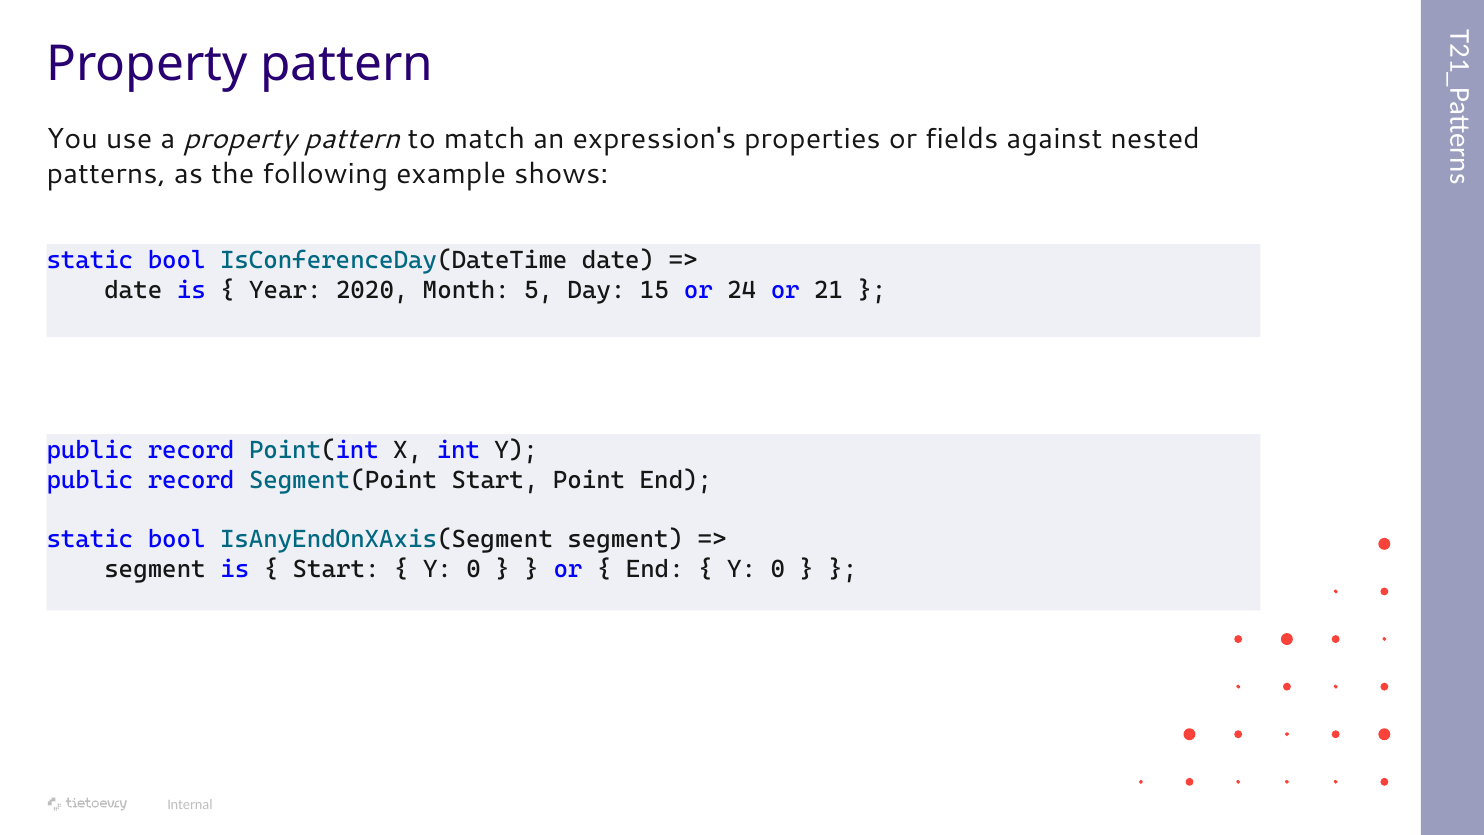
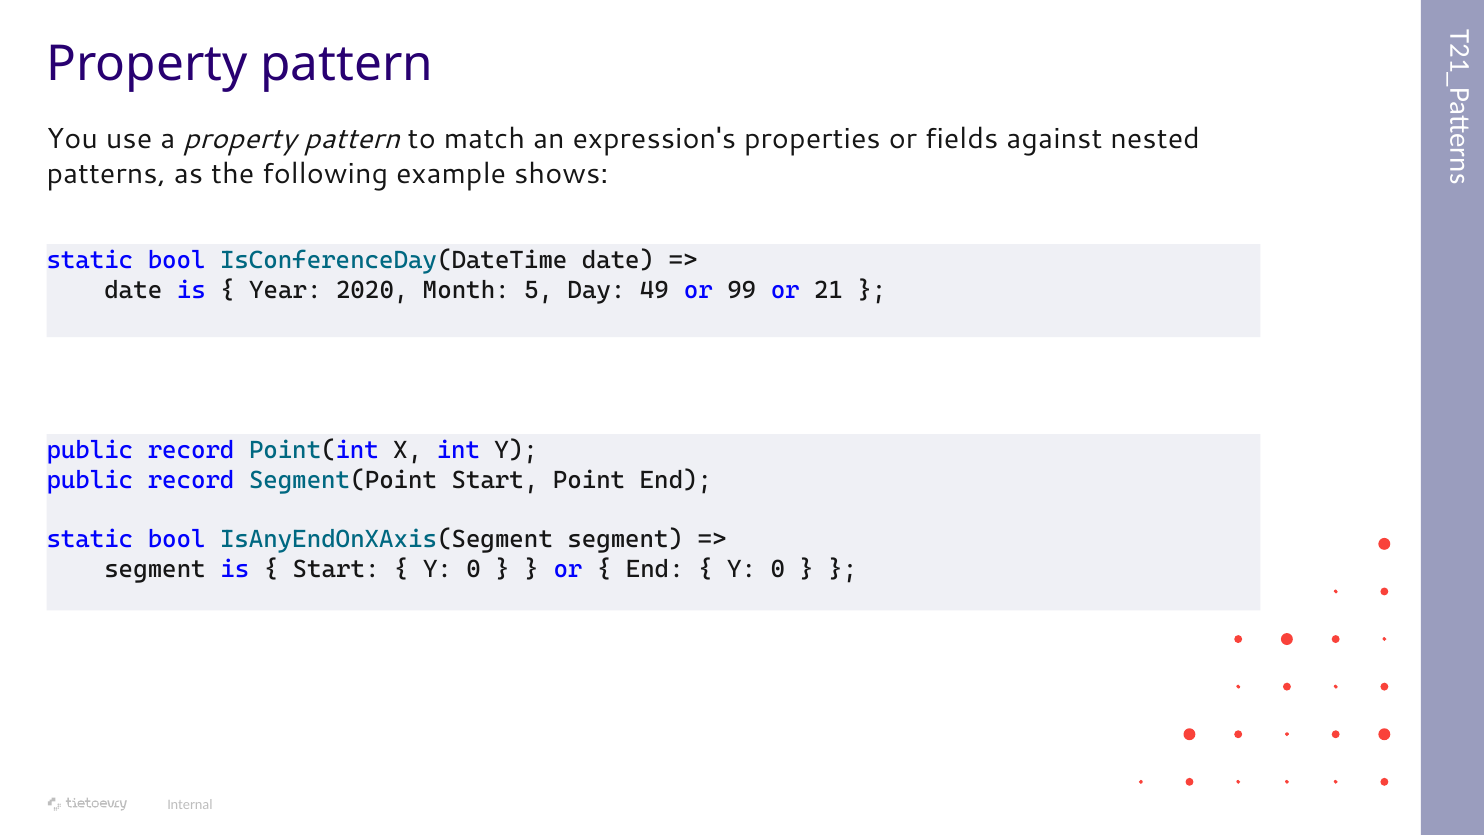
15: 15 -> 49 (654, 290)
24: 24 -> 99 (742, 290)
